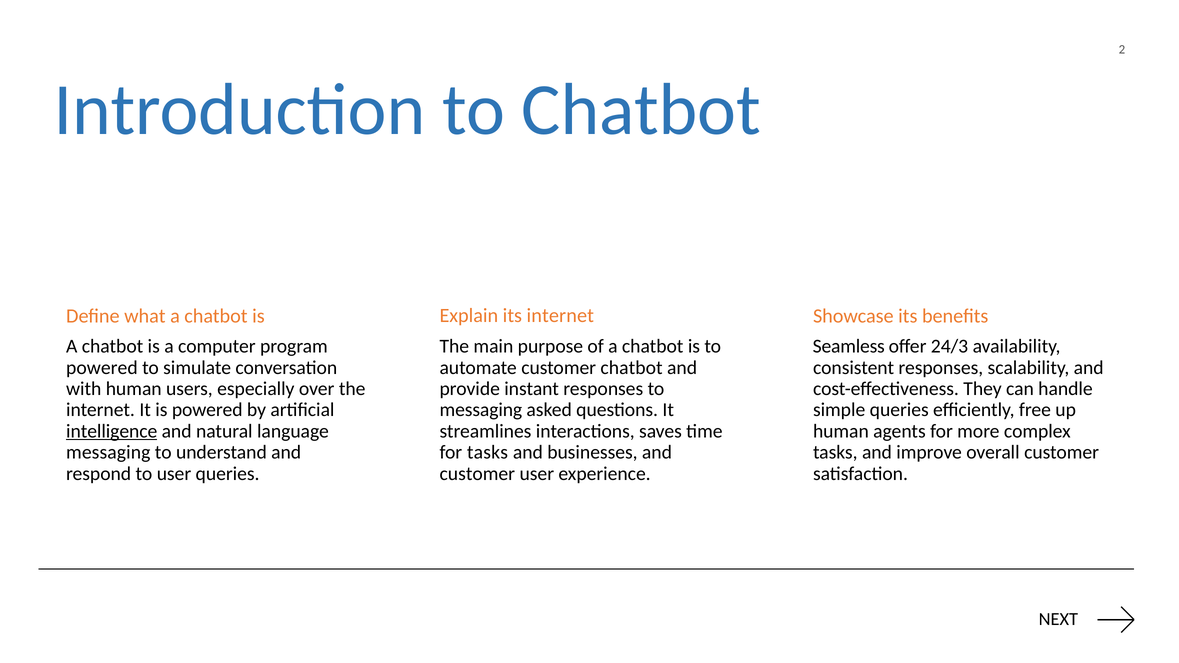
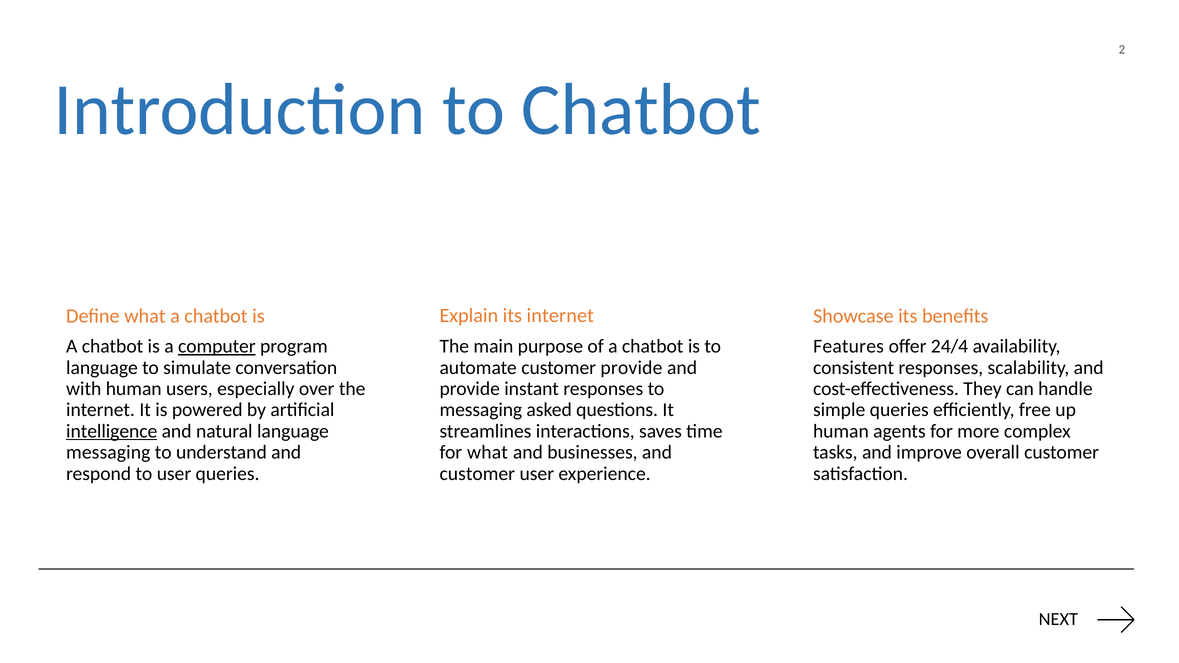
computer underline: none -> present (217, 346)
Seamless: Seamless -> Features (849, 346)
24/3: 24/3 -> 24/4 (950, 346)
powered: powered -> language (102, 368)
customer chatbot: chatbot -> provide (631, 368)
for tasks: tasks -> what (487, 452)
